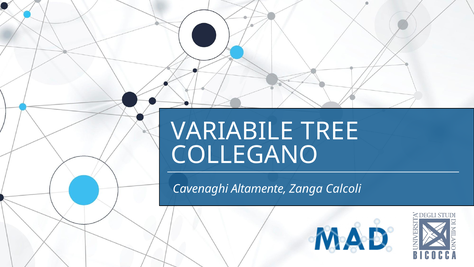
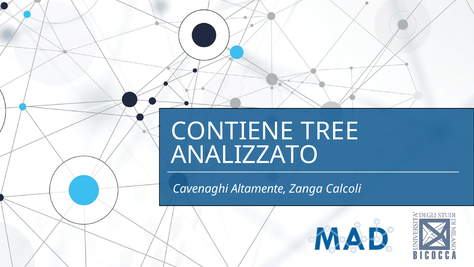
VARIABILE: VARIABILE -> CONTIENE (232, 131)
COLLEGANO: COLLEGANO -> ANALIZZATO (245, 155)
